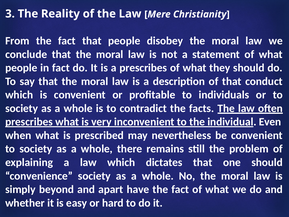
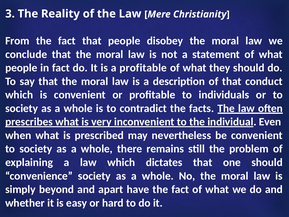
a prescribes: prescribes -> profitable (143, 68)
